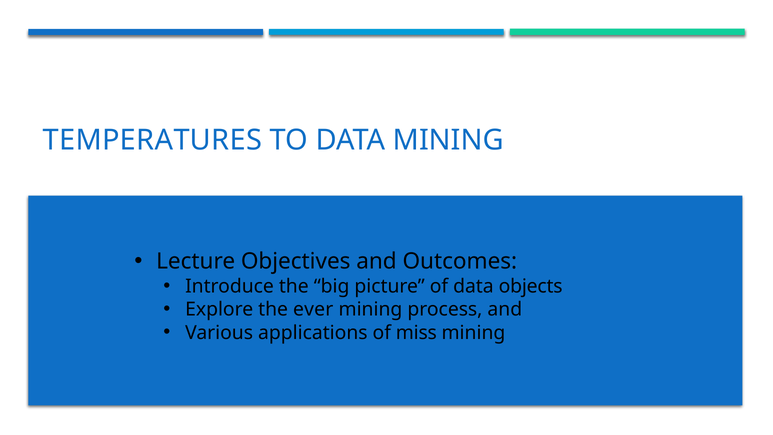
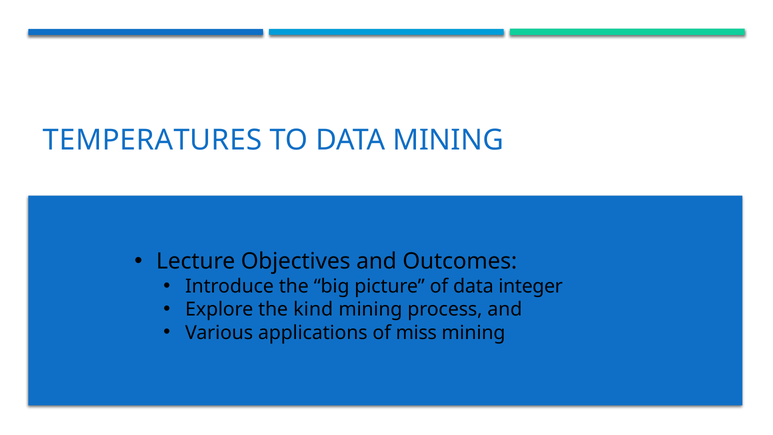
objects: objects -> integer (531, 286)
ever: ever -> kind (313, 309)
